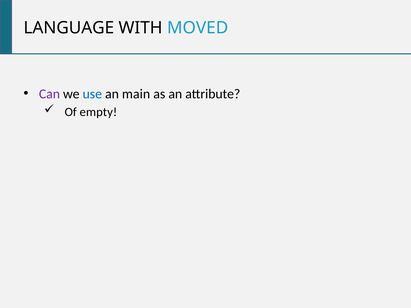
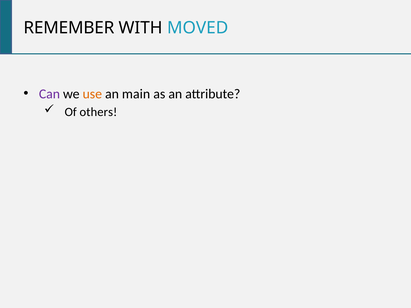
LANGUAGE: LANGUAGE -> REMEMBER (69, 28)
use colour: blue -> orange (92, 94)
empty: empty -> others (98, 112)
